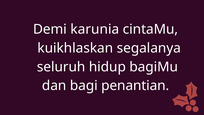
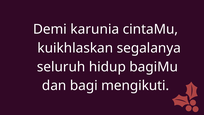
penantian: penantian -> mengikuti (135, 85)
